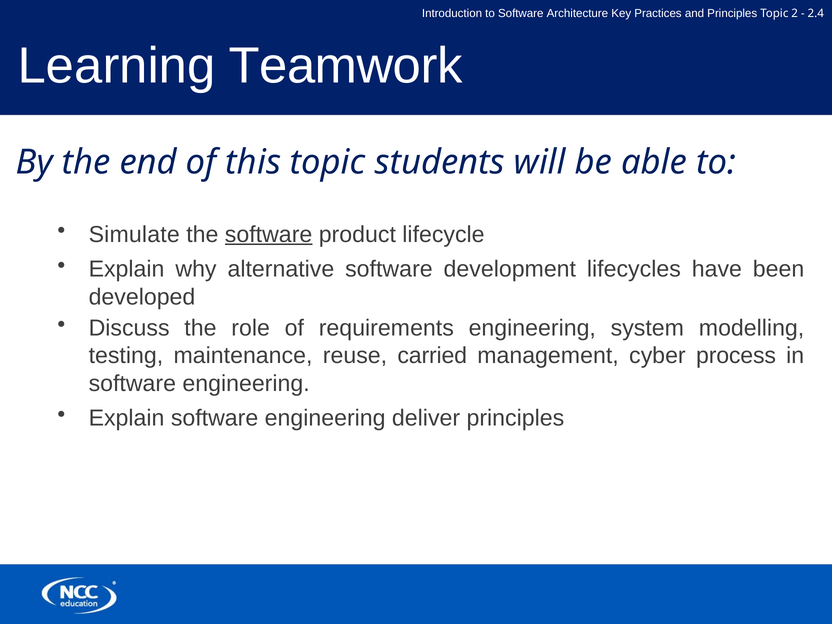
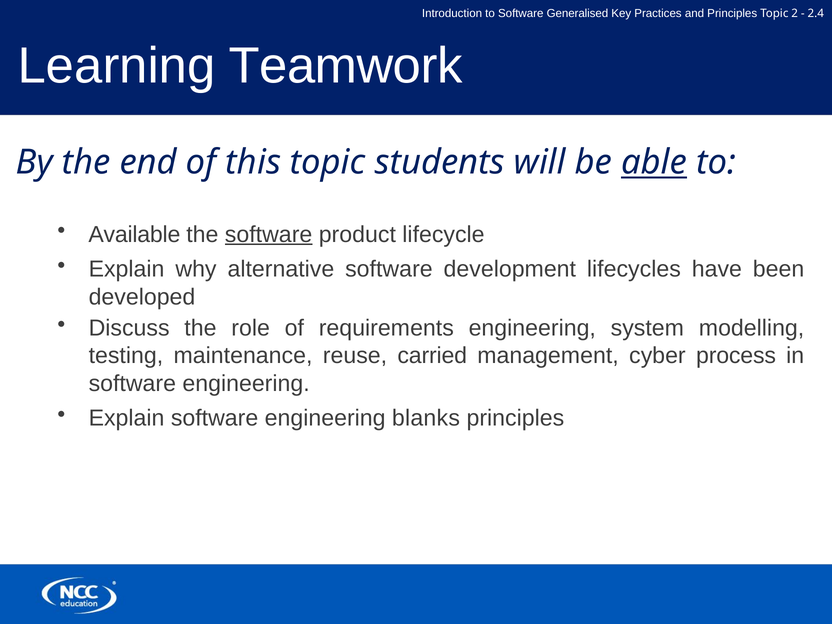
Architecture: Architecture -> Generalised (577, 13)
able underline: none -> present (654, 162)
Simulate: Simulate -> Available (134, 234)
deliver: deliver -> blanks (426, 418)
